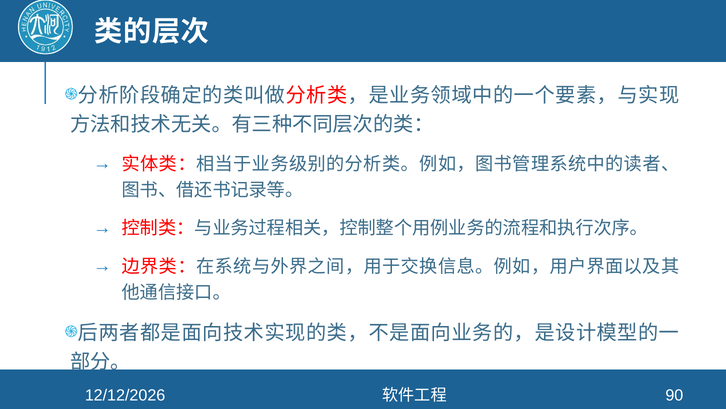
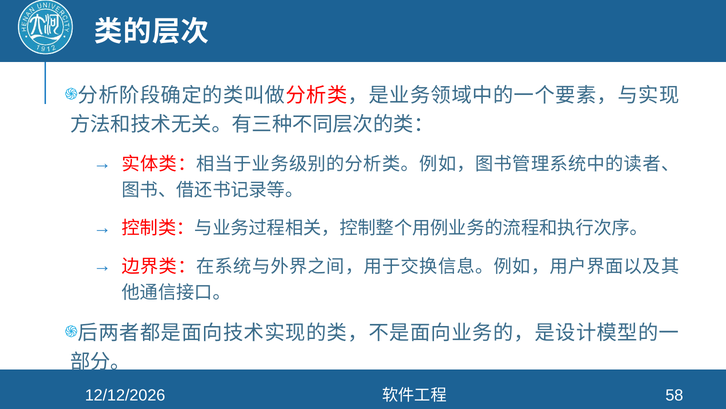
90: 90 -> 58 (674, 395)
